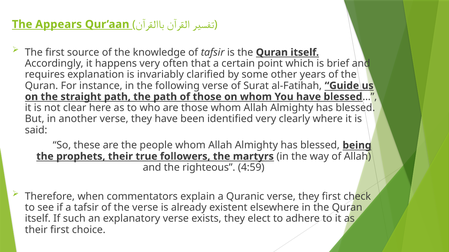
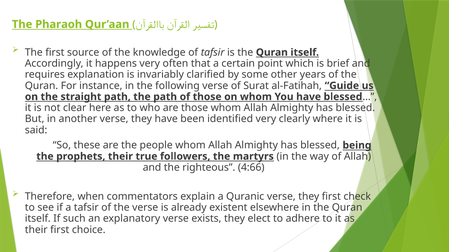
Appears: Appears -> Pharaoh (59, 24)
4:59: 4:59 -> 4:66 (251, 168)
